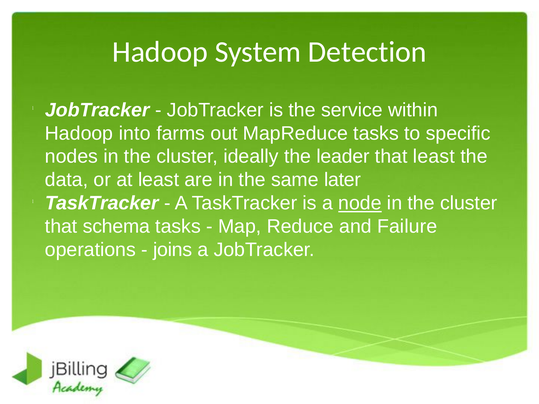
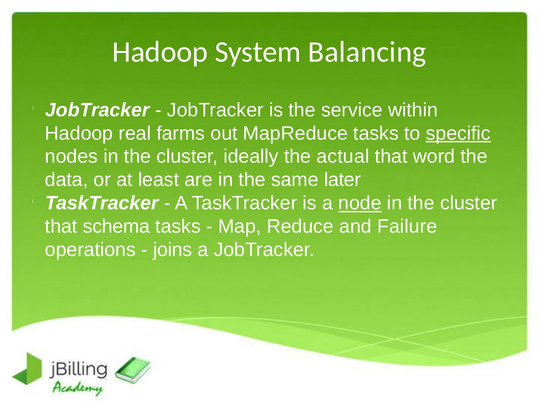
Detection: Detection -> Balancing (367, 52)
into: into -> real (135, 133)
specific underline: none -> present (458, 133)
leader: leader -> actual (343, 157)
that least: least -> word (434, 157)
